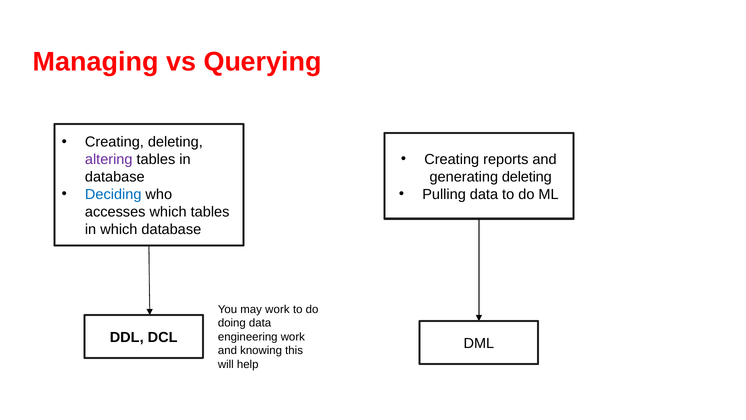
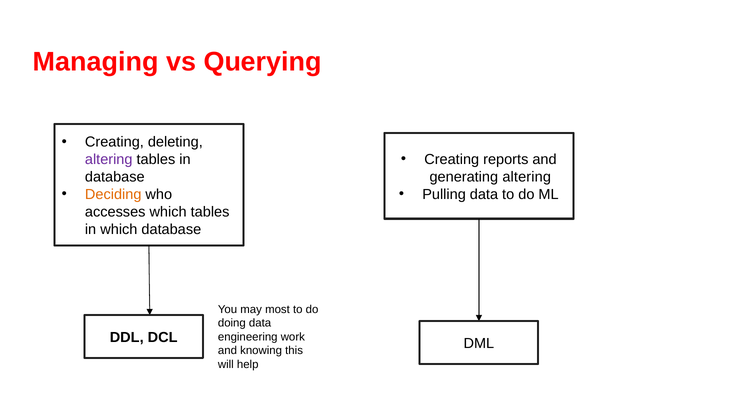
generating deleting: deleting -> altering (527, 177)
Deciding colour: blue -> orange (113, 194)
may work: work -> most (277, 309)
